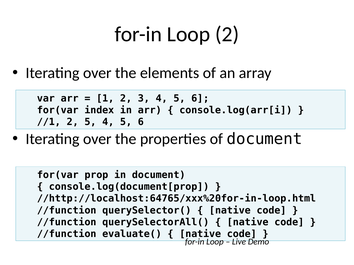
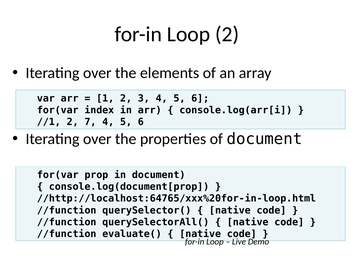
2 5: 5 -> 7 (90, 122)
